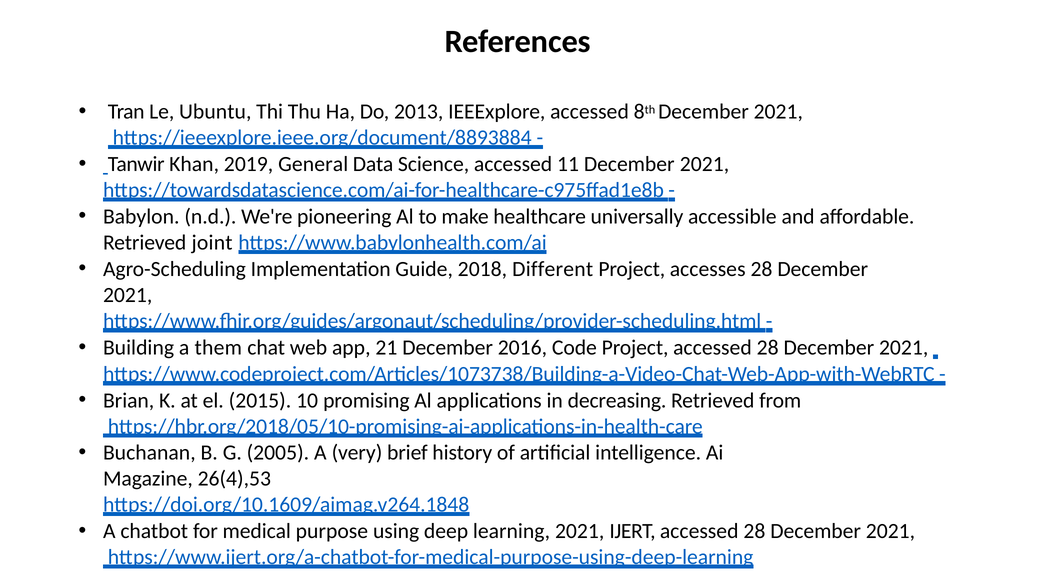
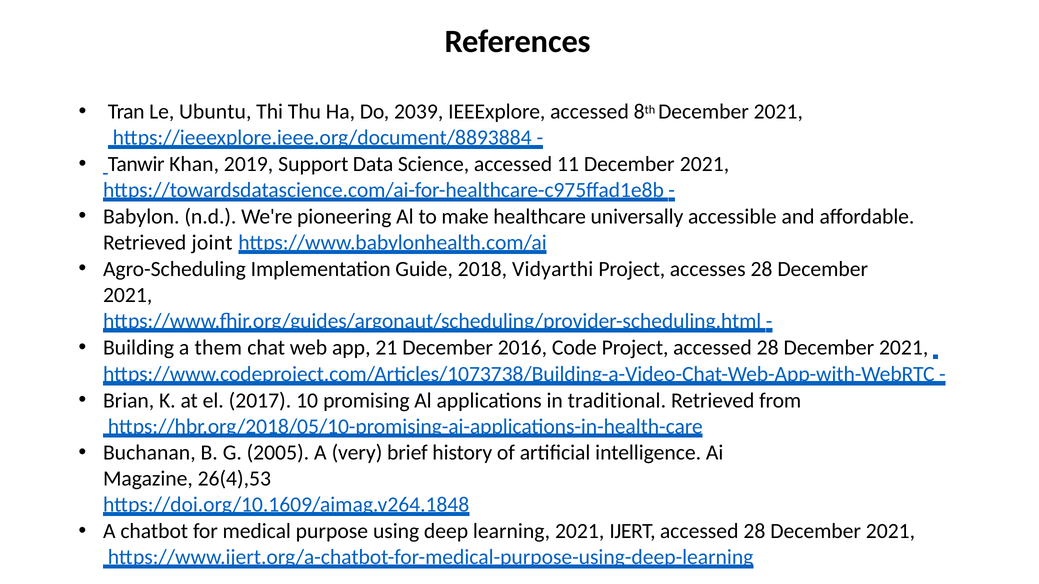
2013: 2013 -> 2039 (419, 112)
General: General -> Support (313, 164)
Different: Different -> Vidyarthi (553, 269)
2015: 2015 -> 2017 (260, 401)
decreasing: decreasing -> traditional (617, 401)
